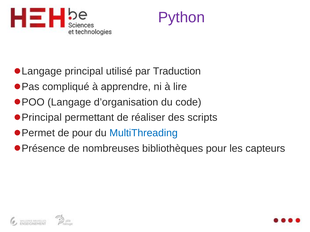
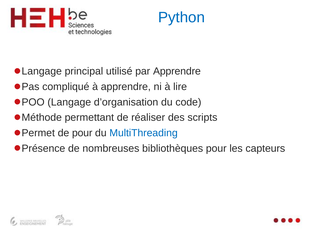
Python colour: purple -> blue (182, 17)
par Traduction: Traduction -> Apprendre (177, 71)
Principal: Principal -> Méthode (42, 118)
